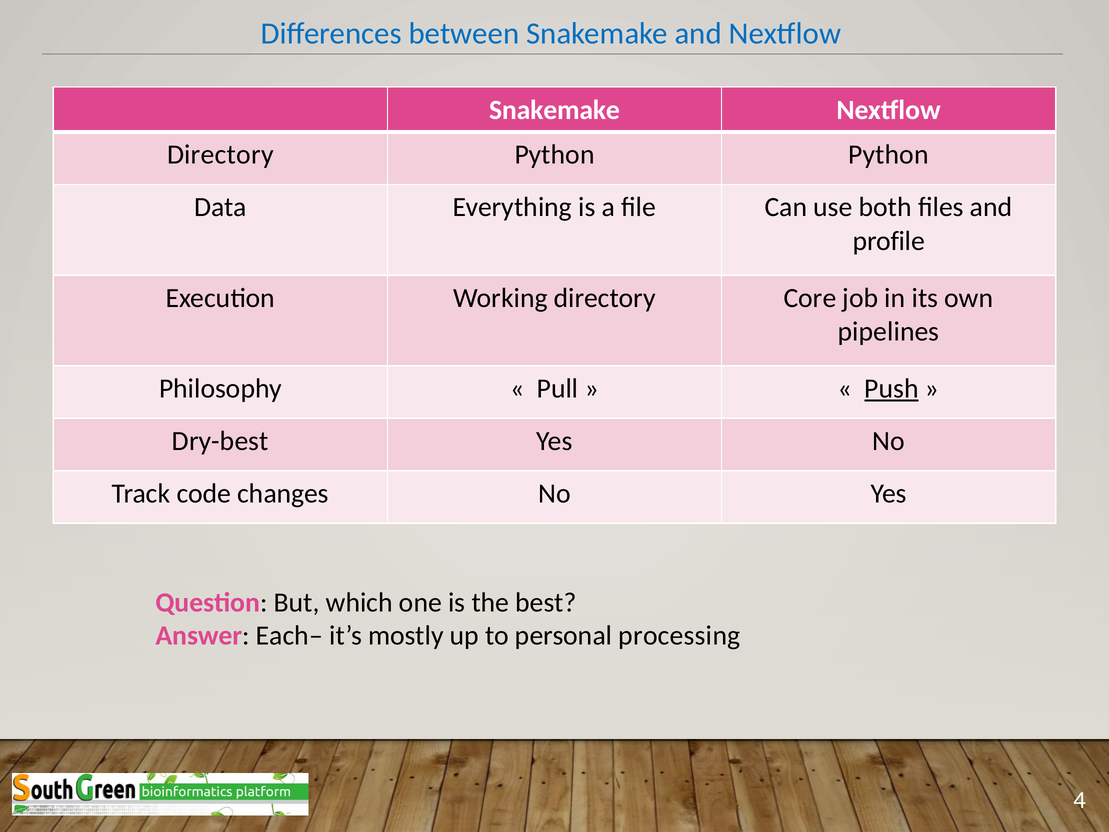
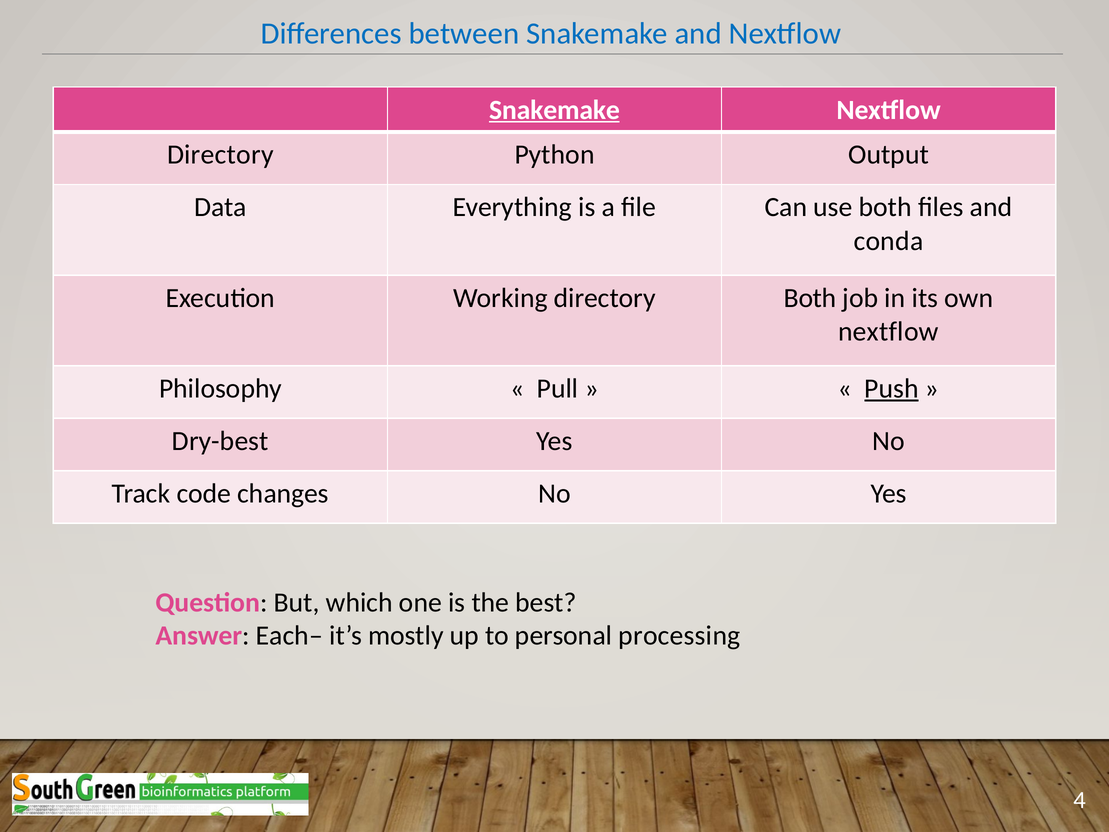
Snakemake underline: none -> present (555, 110)
Python Python: Python -> Output (889, 155)
profile: profile -> conda (889, 241)
directory Core: Core -> Both (810, 298)
pipelines: pipelines -> nextflow (888, 332)
